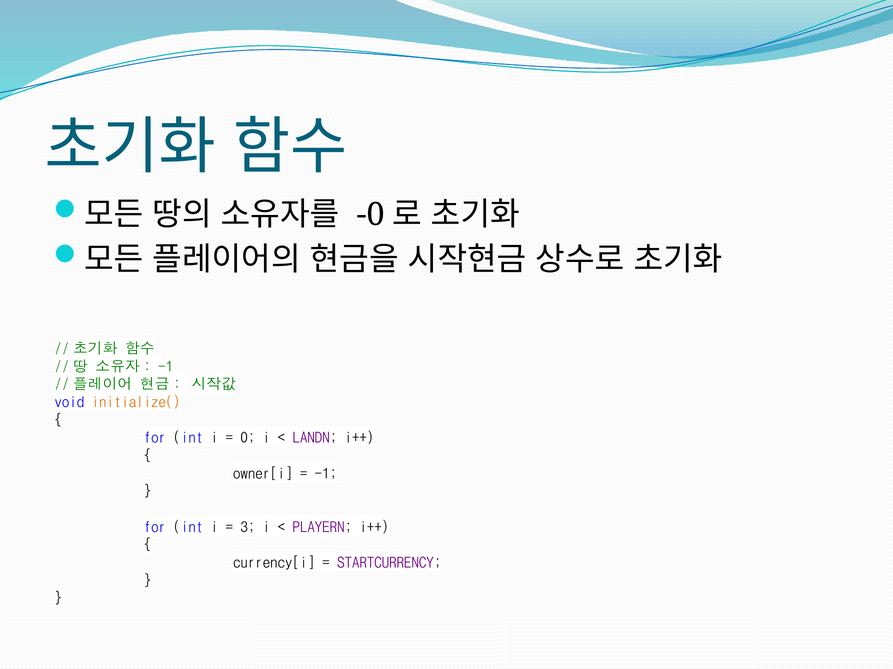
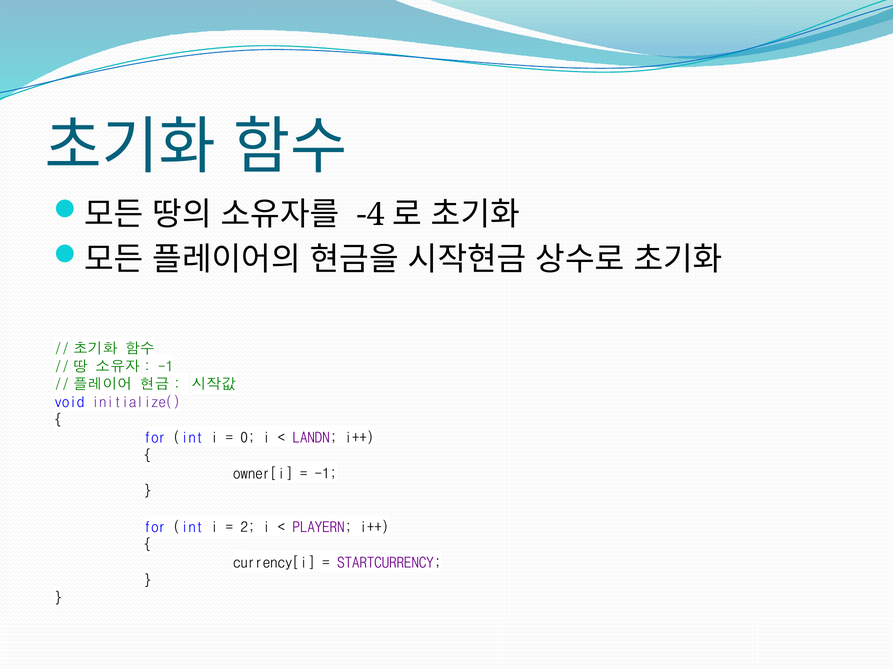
-0: -0 -> -4 (371, 215)
initialize( colour: orange -> purple (136, 403)
3: 3 -> 2 (248, 528)
